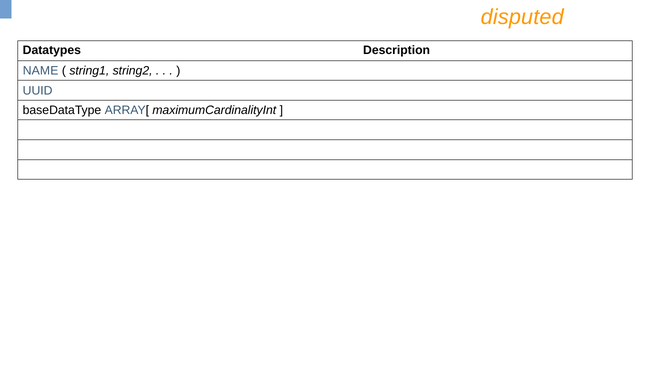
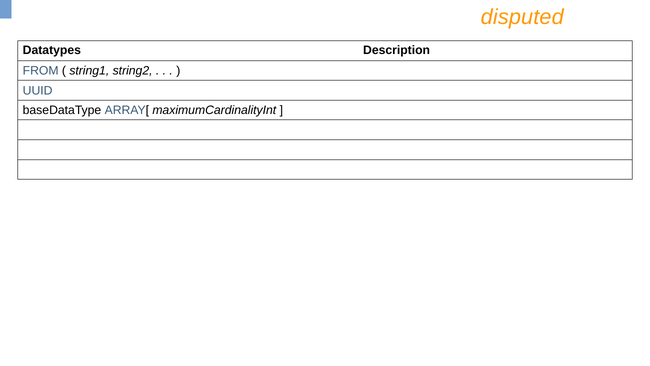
NAME: NAME -> FROM (41, 71)
